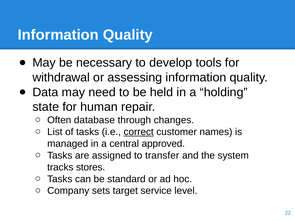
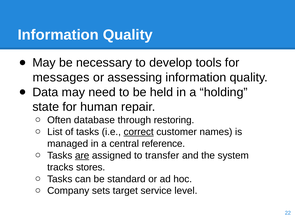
withdrawal: withdrawal -> messages (61, 78)
changes: changes -> restoring (174, 120)
approved: approved -> reference (163, 144)
are underline: none -> present (82, 156)
